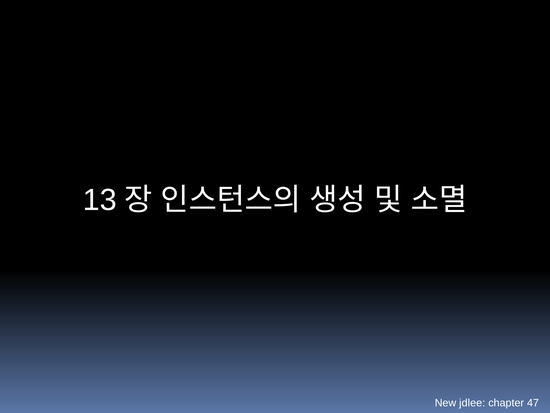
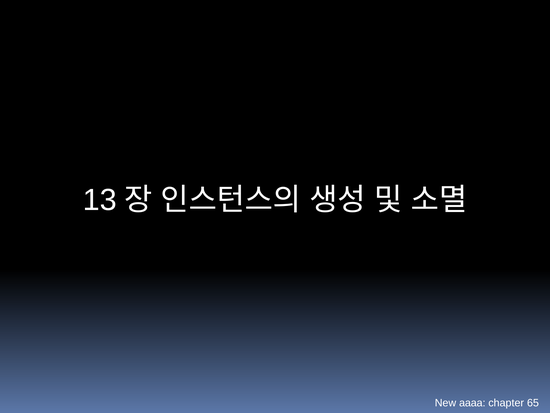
jdlee: jdlee -> aaaa (472, 402)
47: 47 -> 65 (533, 402)
